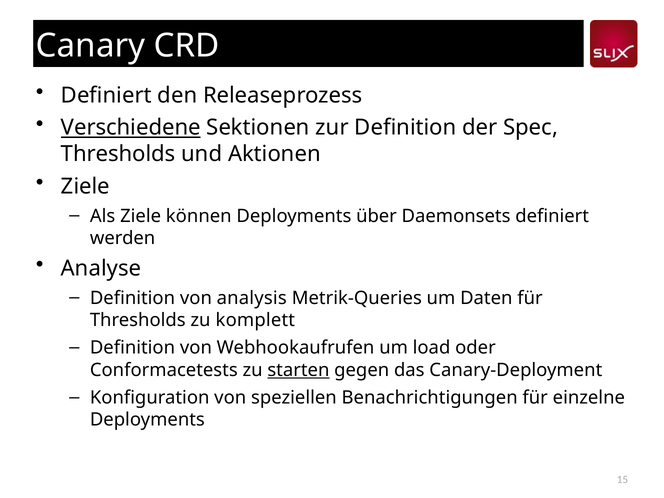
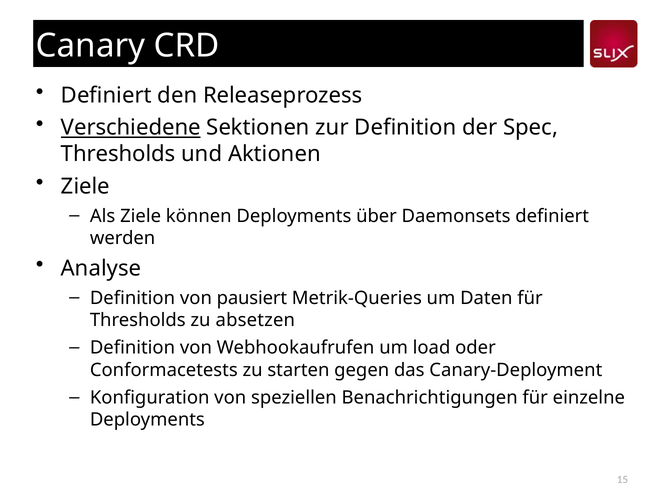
analysis: analysis -> pausiert (252, 298)
komplett: komplett -> absetzen (255, 320)
starten underline: present -> none (298, 370)
